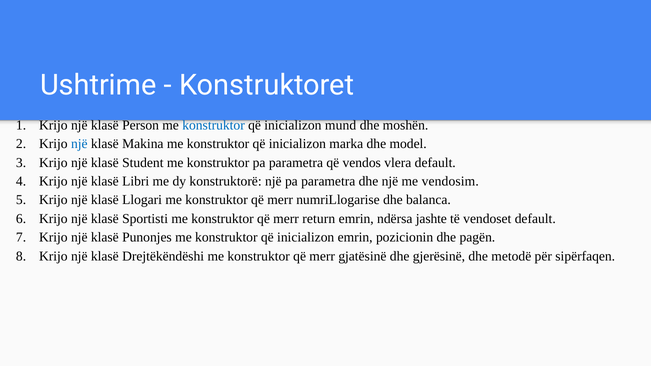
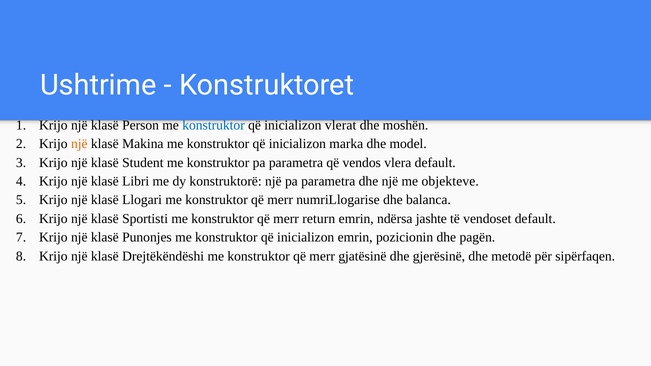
mund: mund -> vlerat (341, 125)
një colour: blue -> orange (79, 144)
vendosim: vendosim -> objekteve (450, 181)
